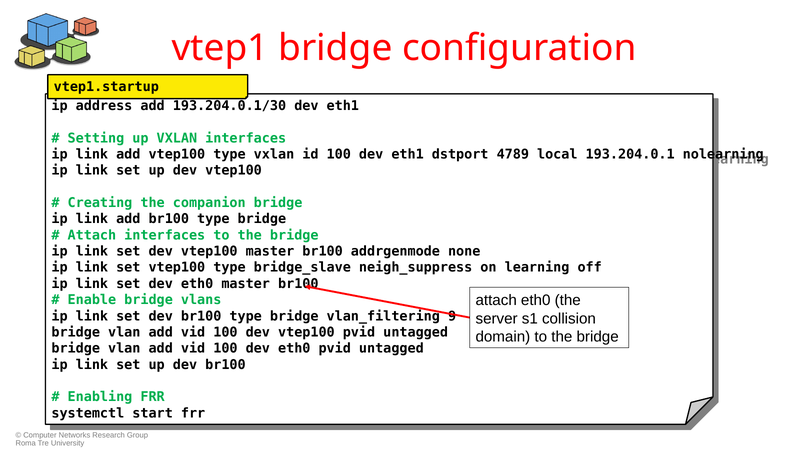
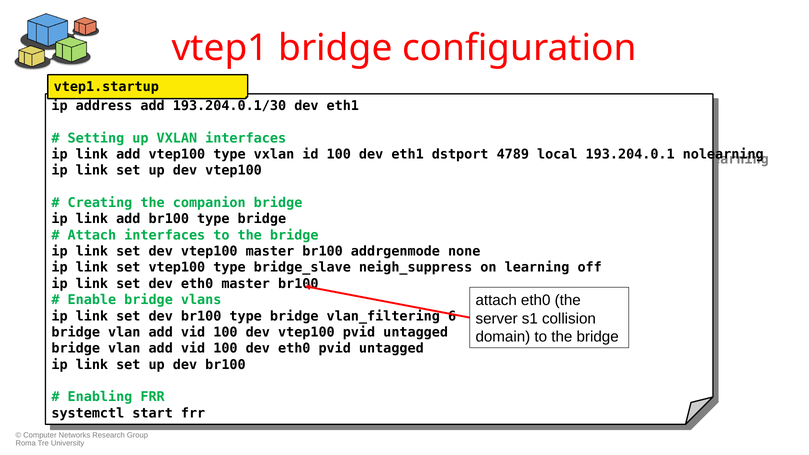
9: 9 -> 6 (452, 316)
